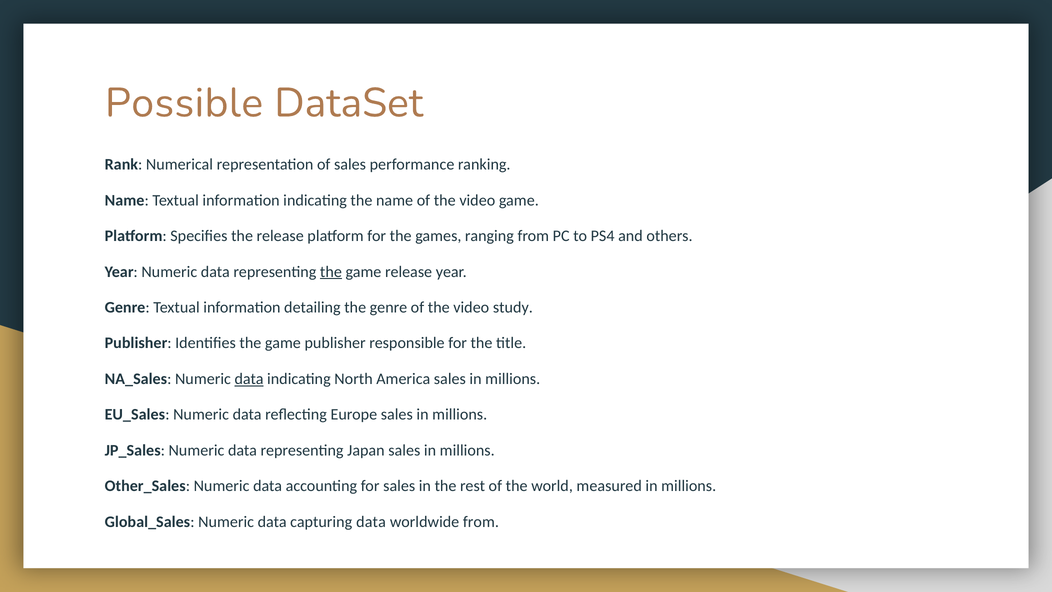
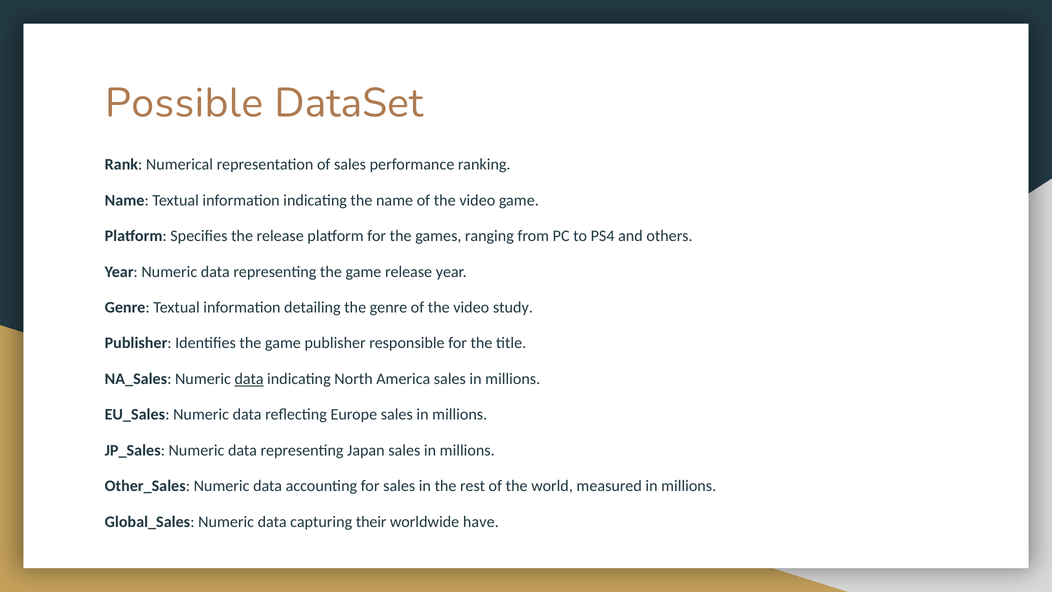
the underline: present -> none (331, 272)
capturing data: data -> their (371, 522)
worldwide from: from -> have (481, 522)
